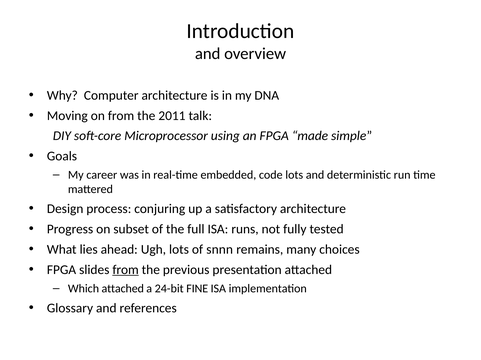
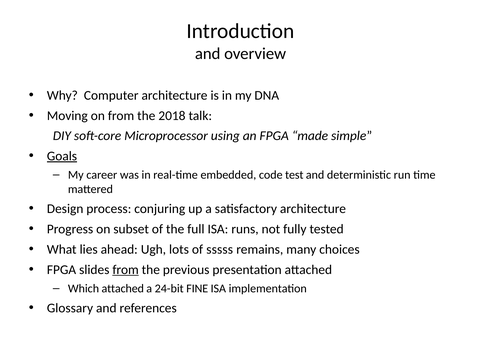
2011: 2011 -> 2018 (172, 116)
Goals underline: none -> present (62, 156)
code lots: lots -> test (294, 175)
snnn: snnn -> sssss (220, 250)
